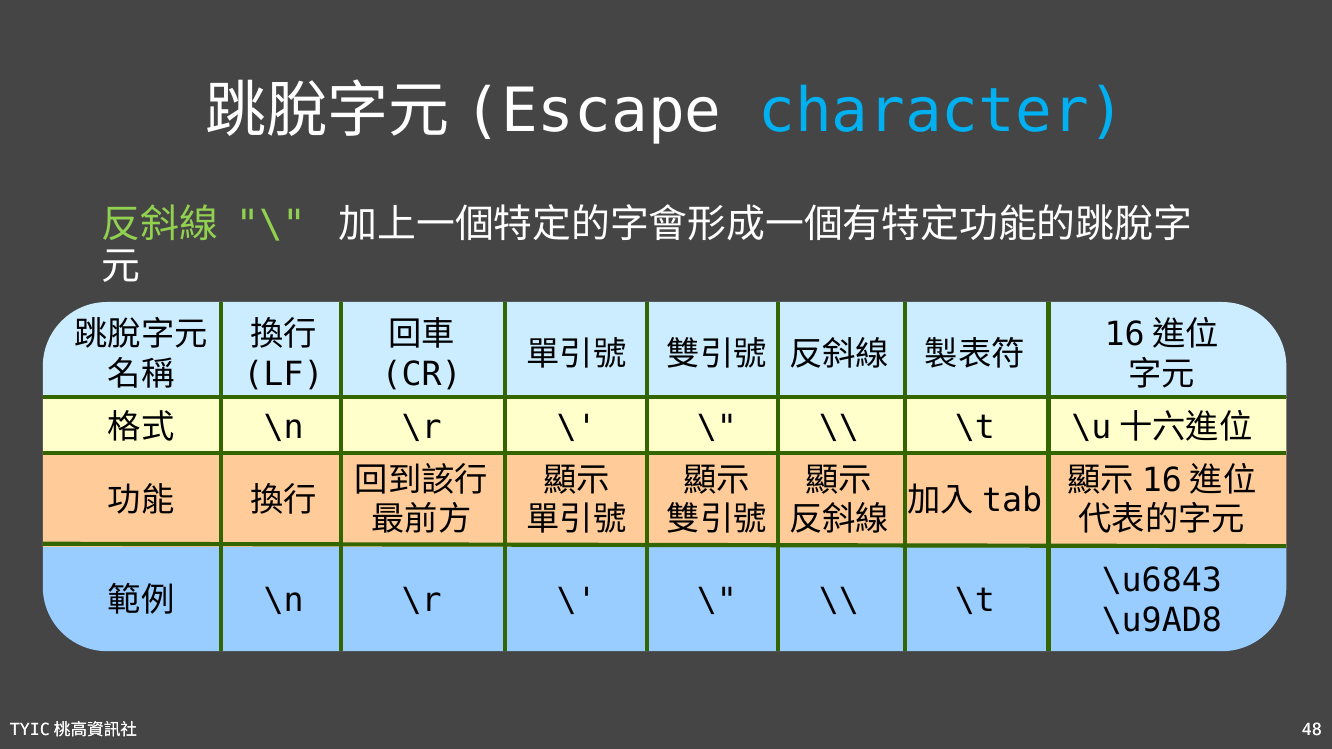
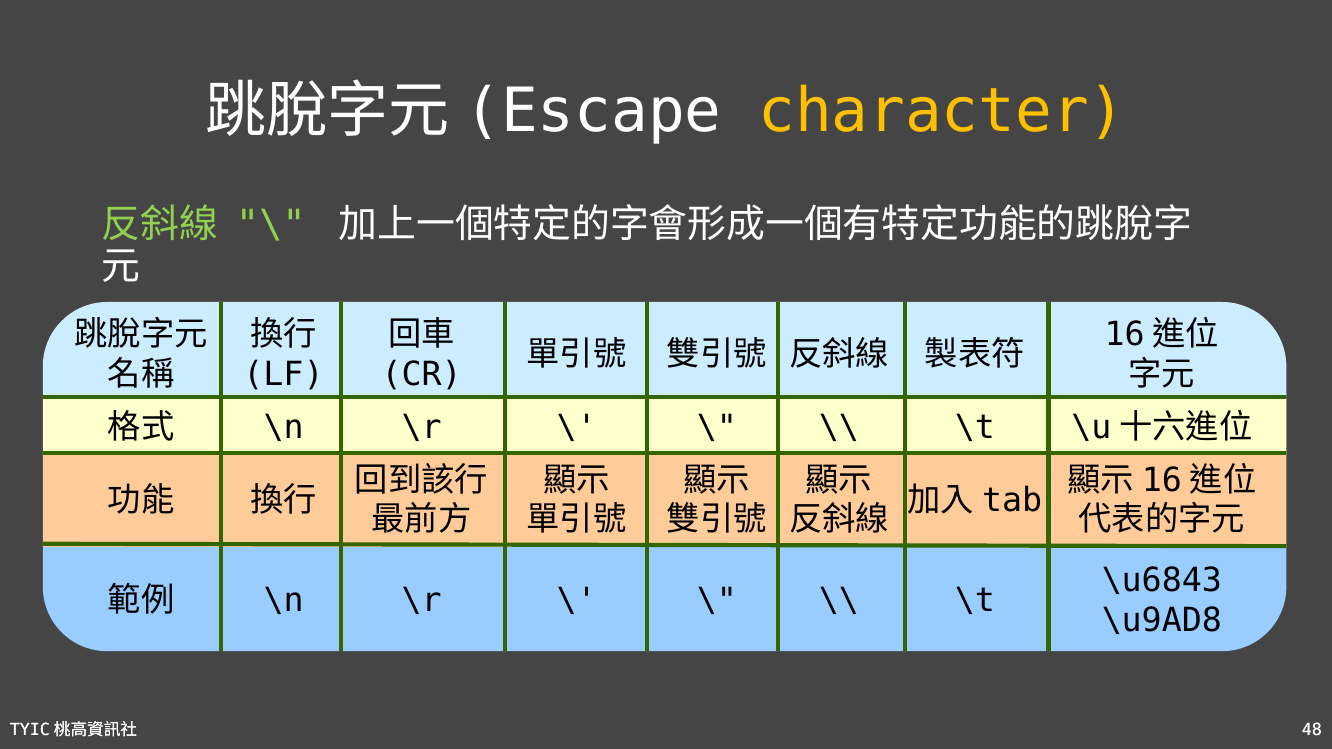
character colour: light blue -> yellow (942, 112)
